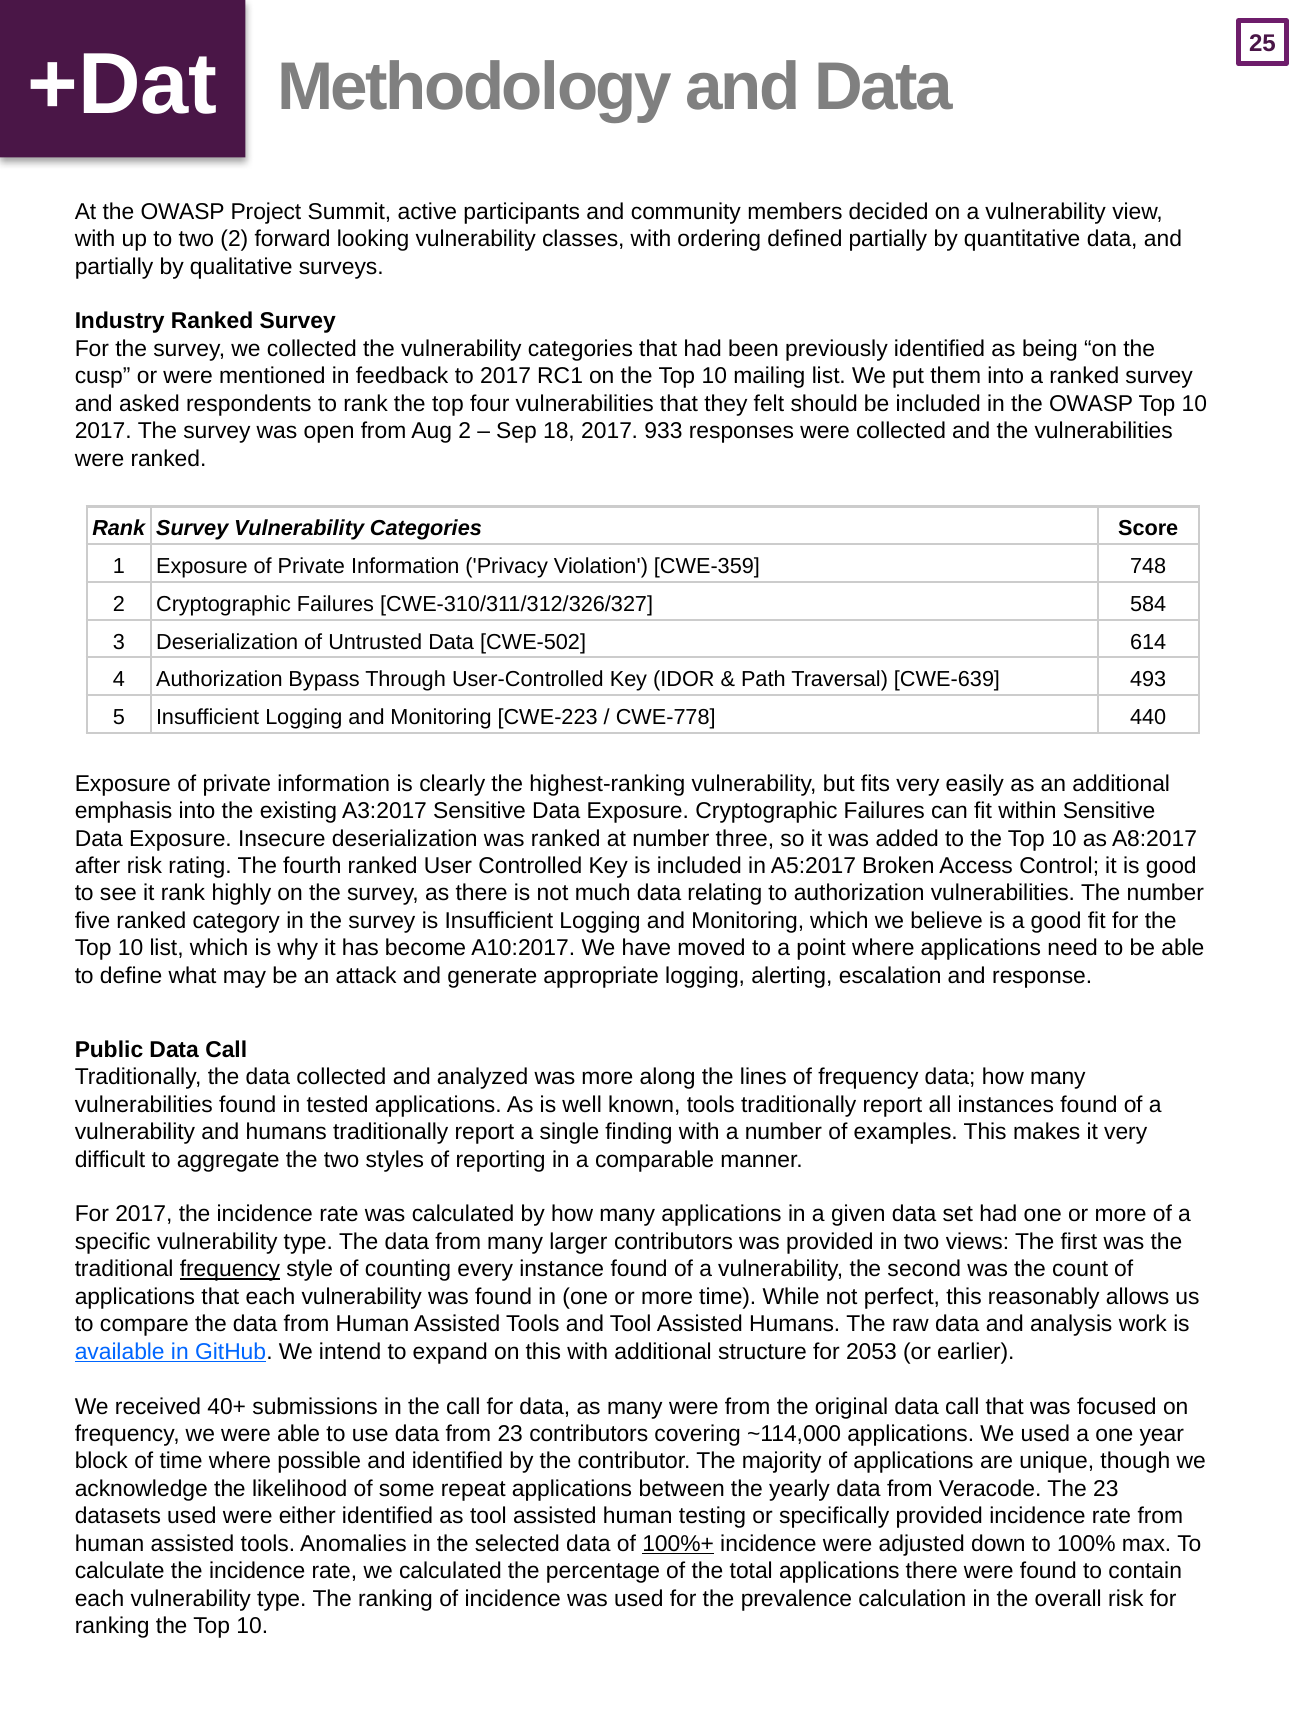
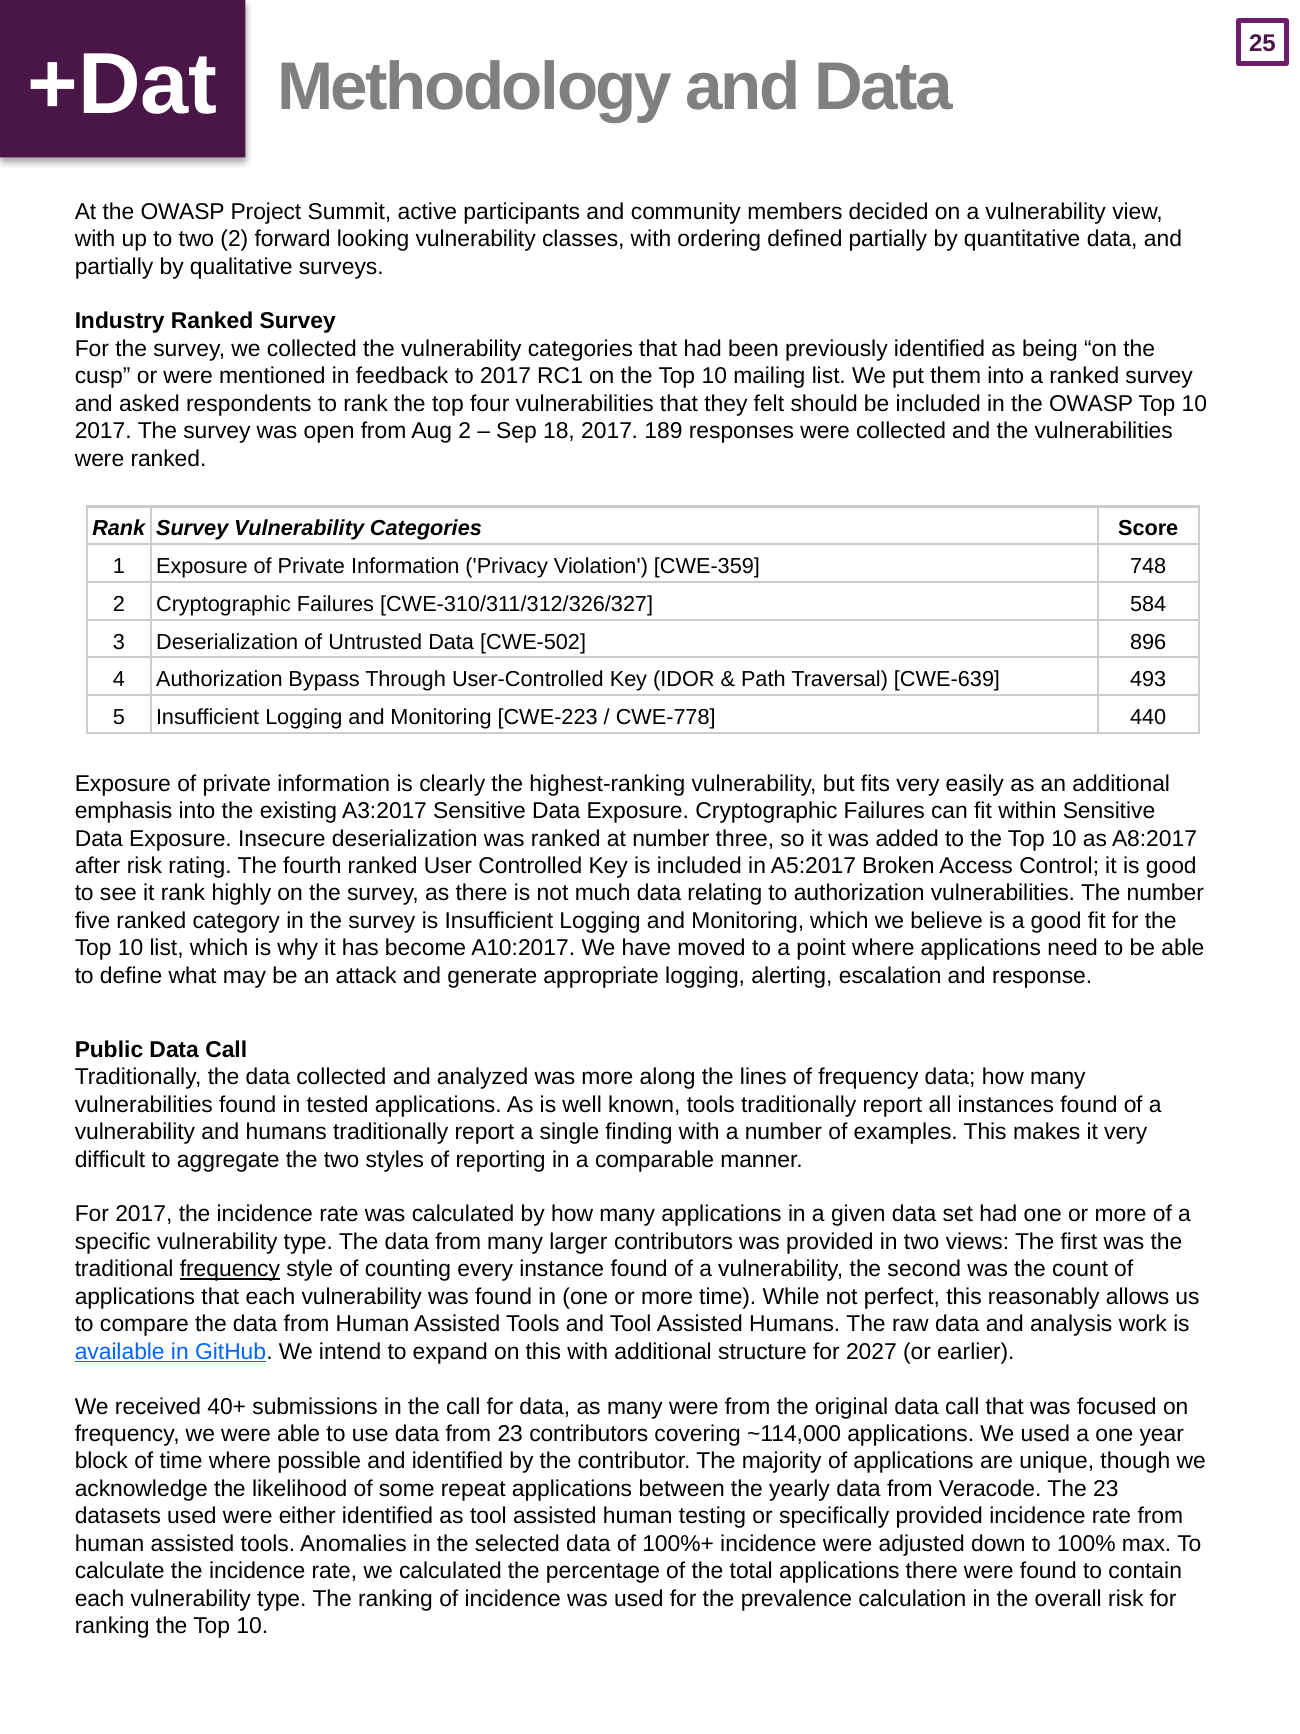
933: 933 -> 189 (663, 431)
614: 614 -> 896 (1148, 642)
2053: 2053 -> 2027 (871, 1351)
100%+ underline: present -> none (678, 1543)
